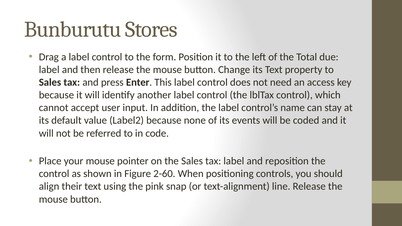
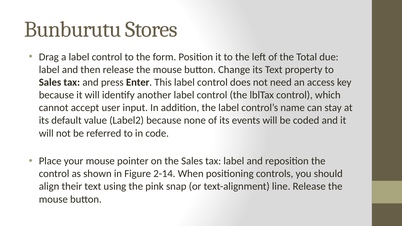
2-60: 2-60 -> 2-14 (164, 174)
